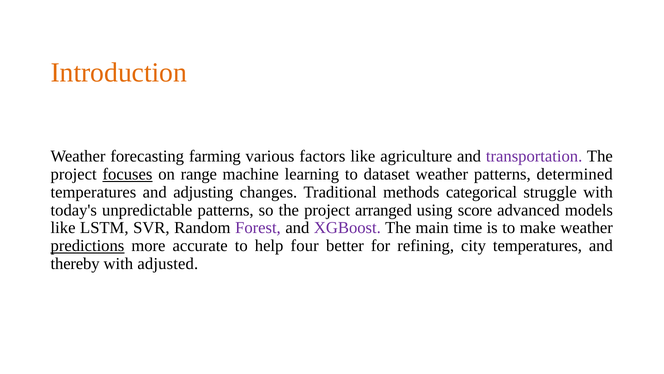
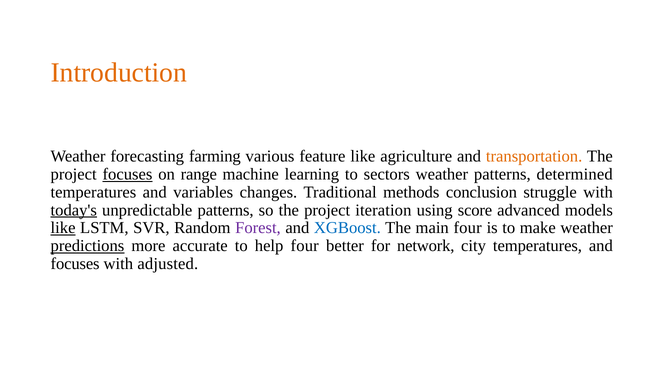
factors: factors -> feature (322, 156)
transportation colour: purple -> orange (534, 156)
dataset: dataset -> sectors (387, 174)
adjusting: adjusting -> variables (203, 192)
categorical: categorical -> conclusion (481, 192)
today's underline: none -> present (74, 210)
arranged: arranged -> iteration (383, 210)
like underline: none -> present (63, 228)
XGBoost colour: purple -> blue (347, 228)
main time: time -> four (468, 228)
refining: refining -> network (426, 246)
thereby: thereby -> focuses (75, 263)
